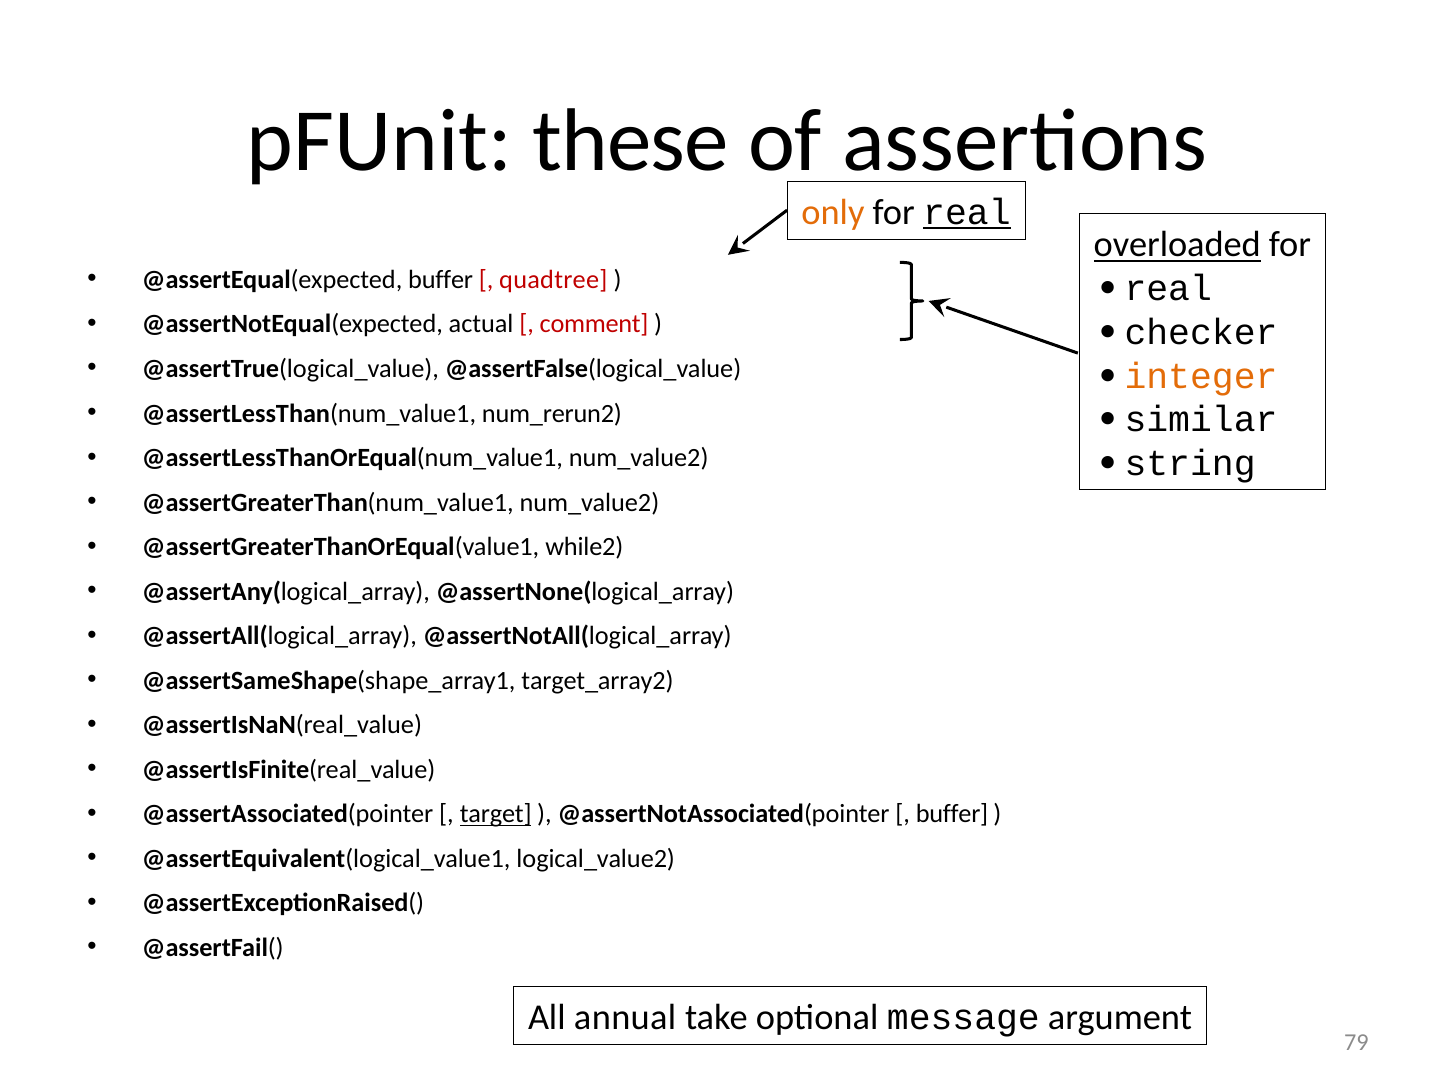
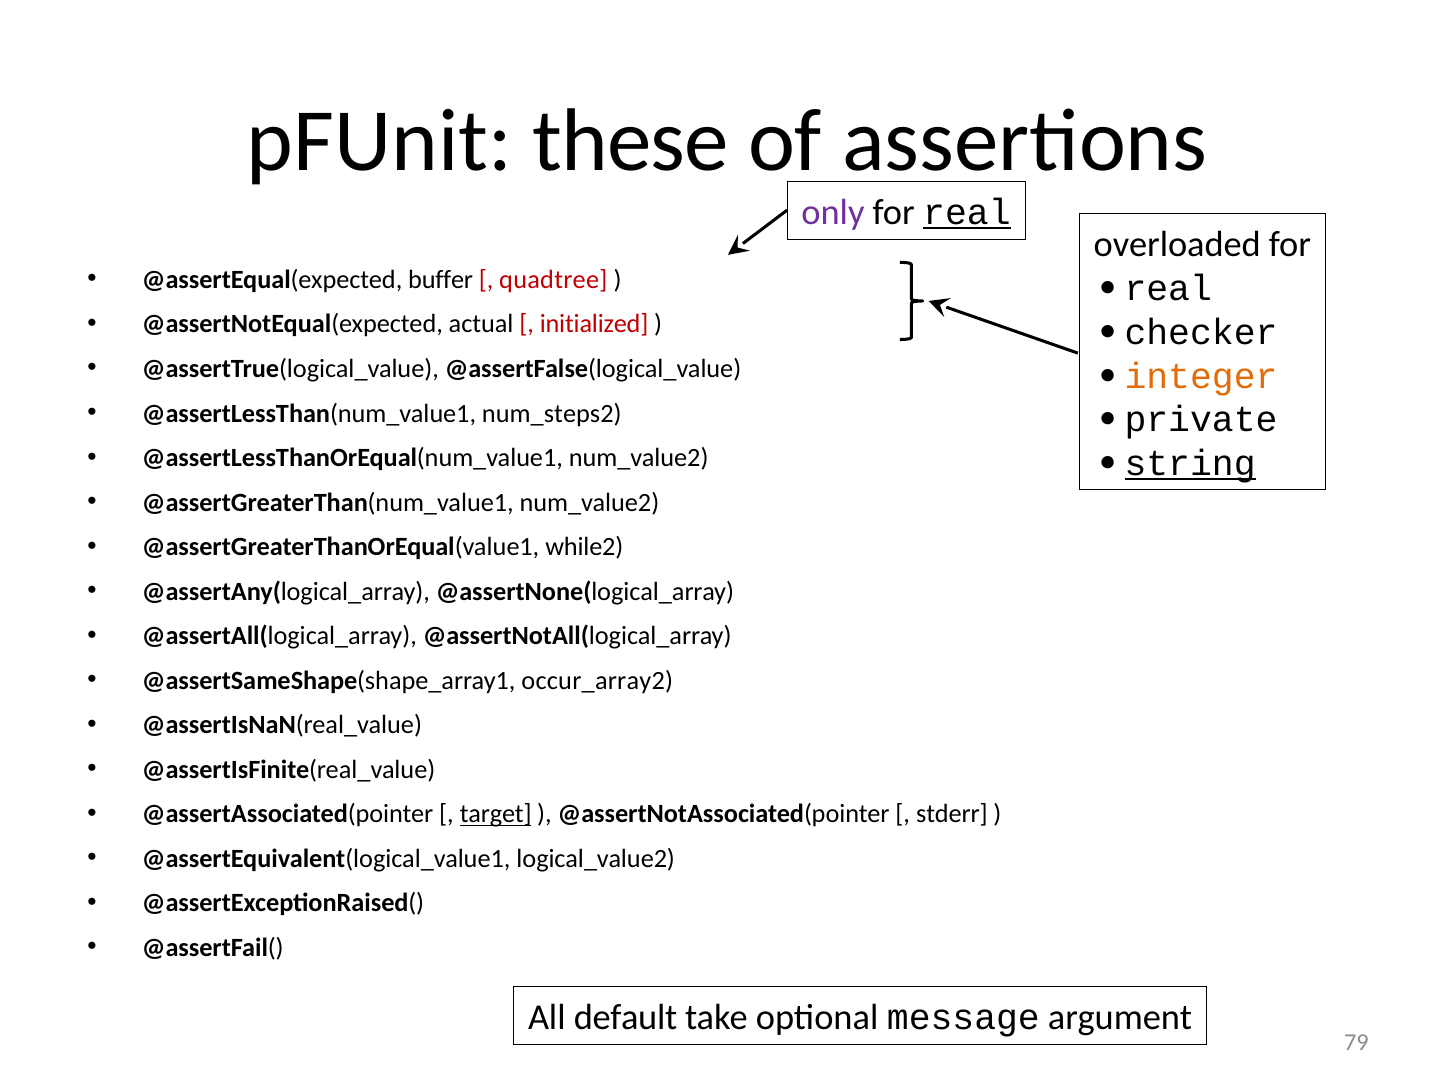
only colour: orange -> purple (833, 213)
overloaded underline: present -> none (1177, 245)
comment: comment -> initialized (594, 324)
num_rerun2: num_rerun2 -> num_steps2 (552, 413)
similar: similar -> private (1201, 420)
string underline: none -> present (1190, 463)
target_array2: target_array2 -> occur_array2 (597, 681)
buffer: buffer -> stderr (952, 814)
annual: annual -> default (626, 1018)
